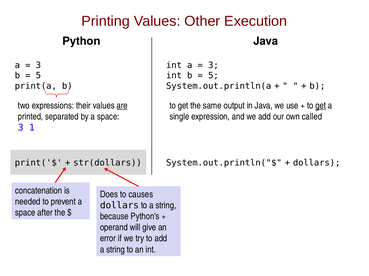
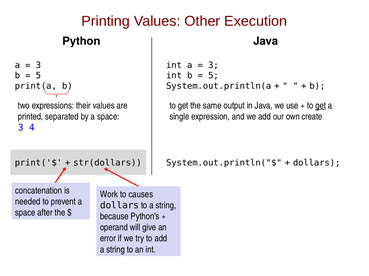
are underline: present -> none (122, 106)
called: called -> create (312, 117)
1: 1 -> 4 (32, 128)
Does: Does -> Work (109, 195)
